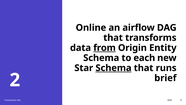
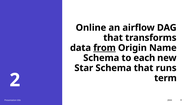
Entity: Entity -> Name (163, 48)
Schema underline: present -> none (113, 68)
brief: brief -> term (165, 78)
